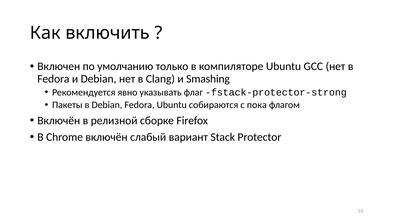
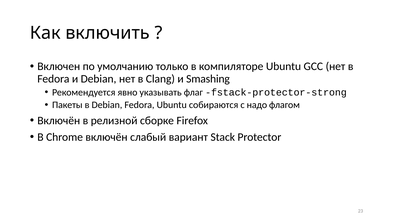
пока: пока -> надо (257, 105)
